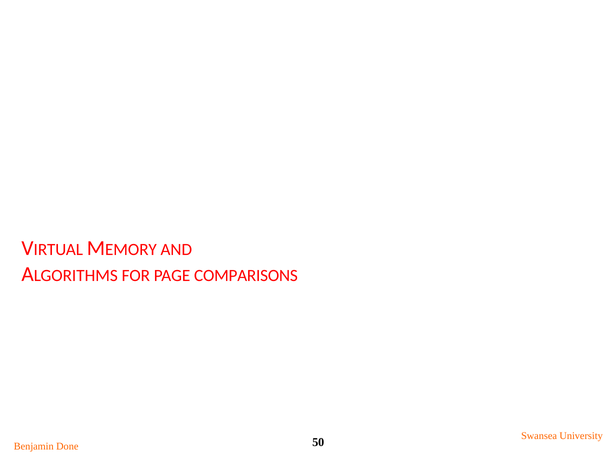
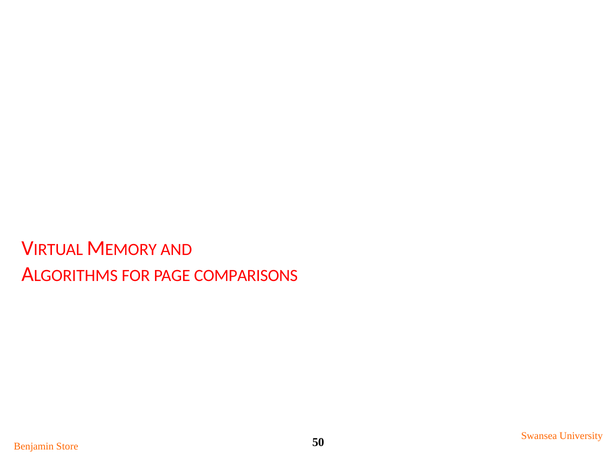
Done: Done -> Store (67, 446)
